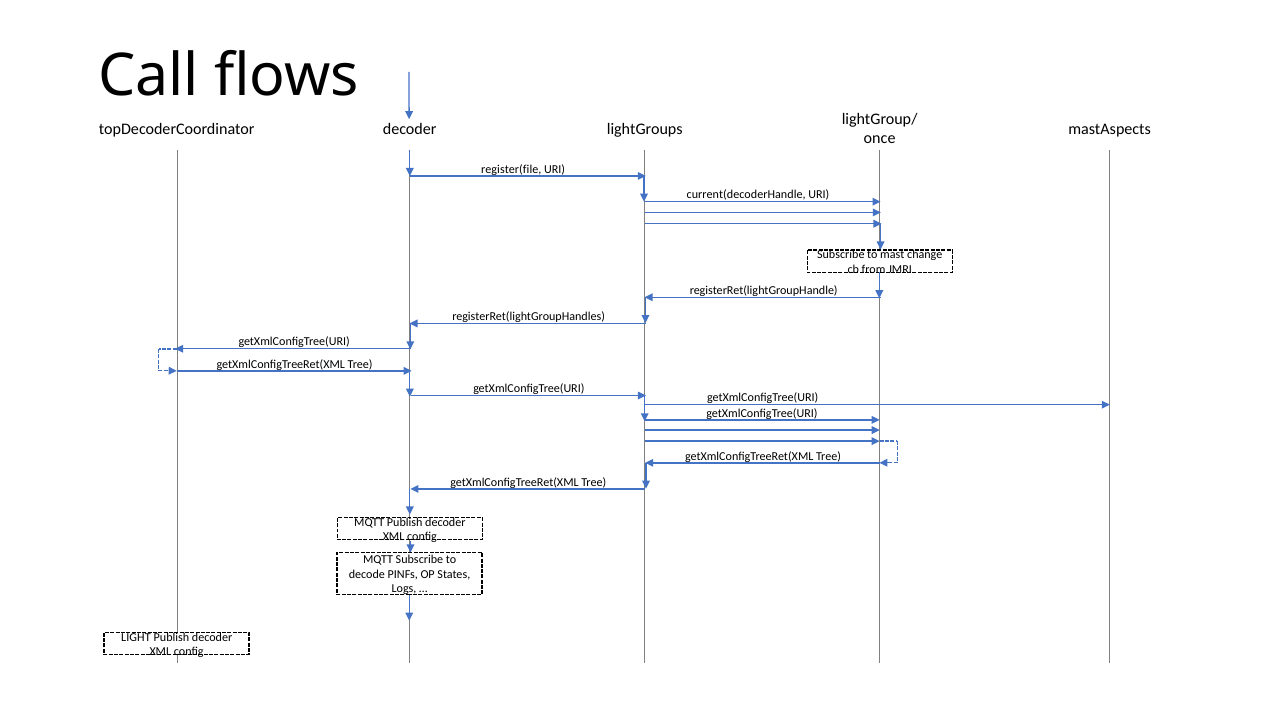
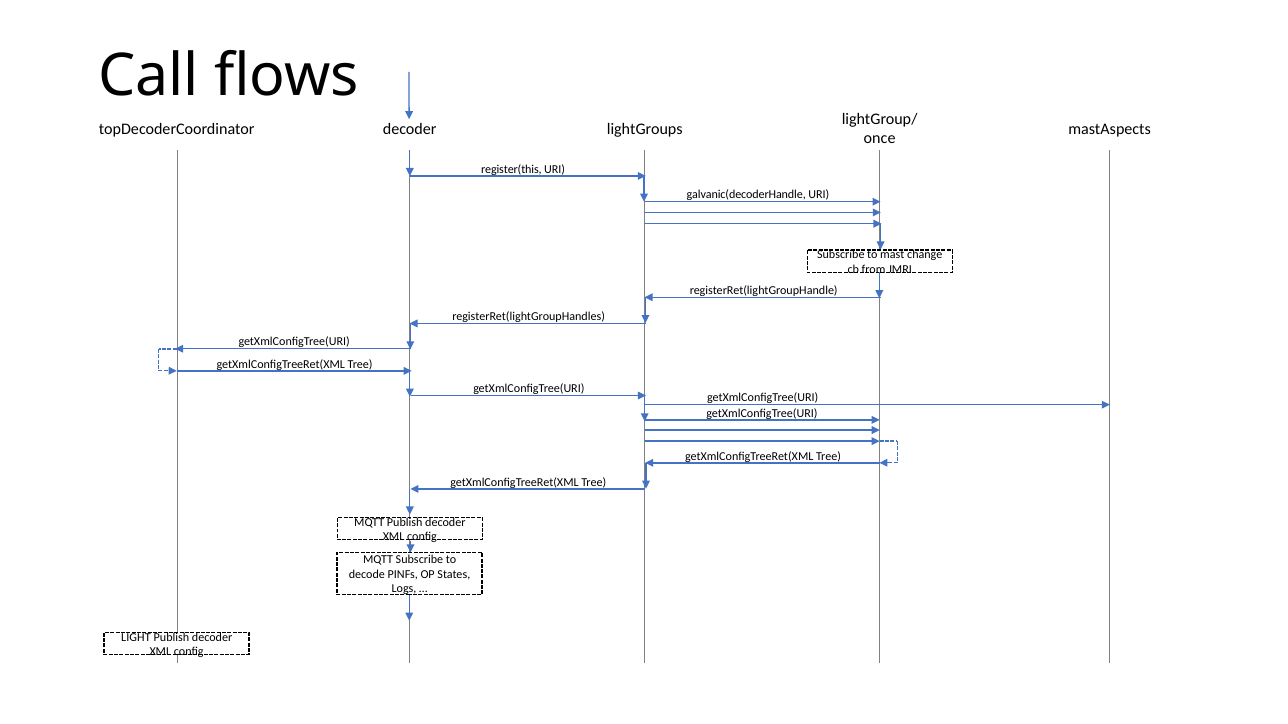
register(file: register(file -> register(this (511, 169)
current(decoderHandle: current(decoderHandle -> galvanic(decoderHandle (746, 195)
